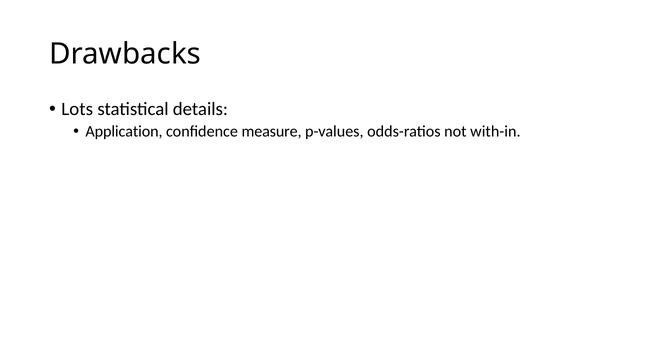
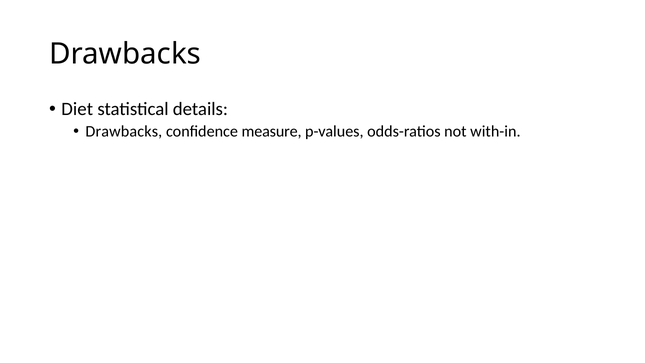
Lots: Lots -> Diet (77, 109)
Application: Application -> Drawbacks (124, 131)
